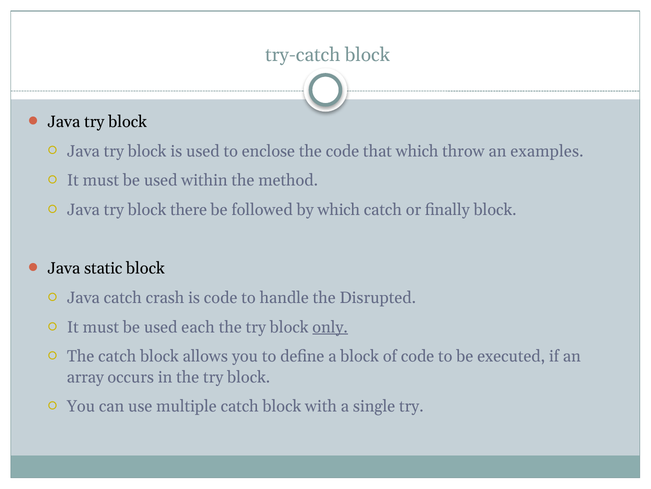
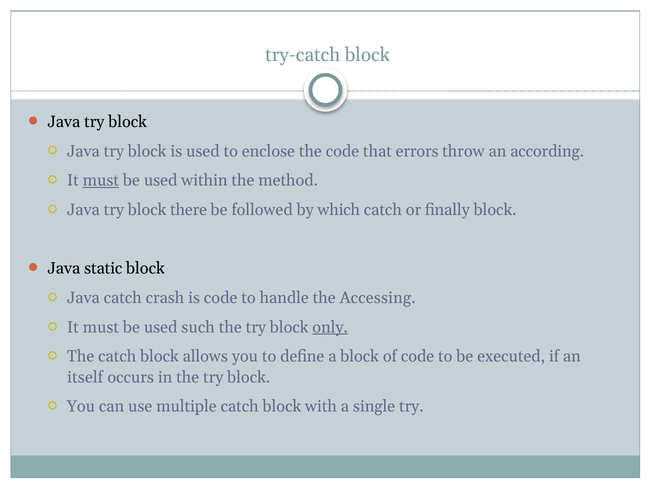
that which: which -> errors (417, 151)
examples: examples -> according (547, 151)
must underline: none -> present (101, 180)
Disrupted: Disrupted -> Accessing (378, 297)
each: each -> such (198, 327)
array: array -> itself (85, 377)
